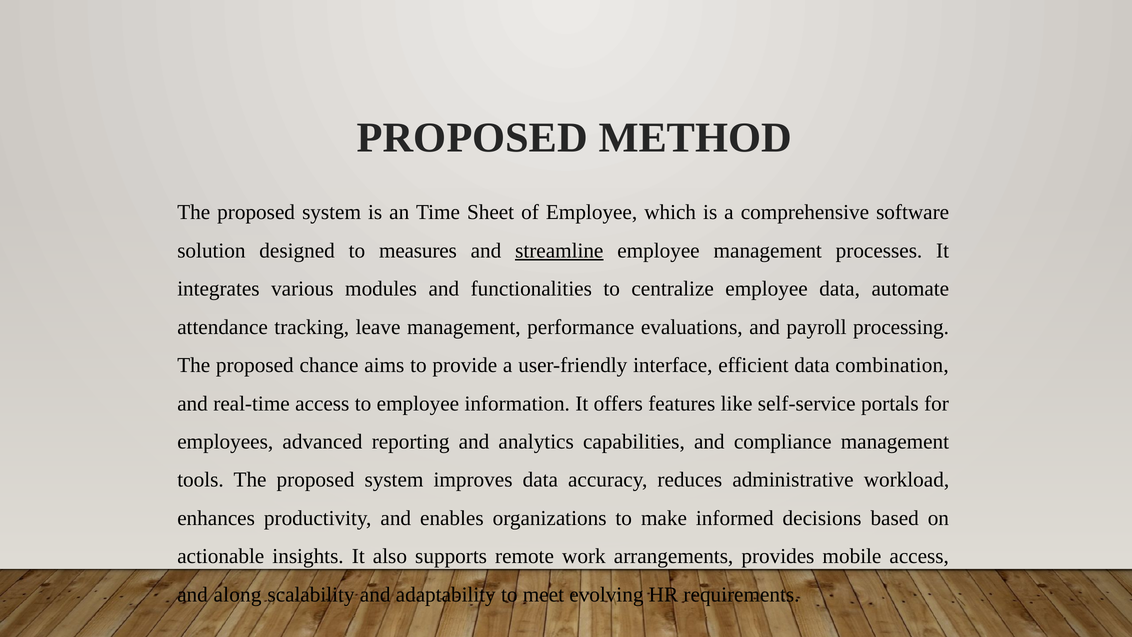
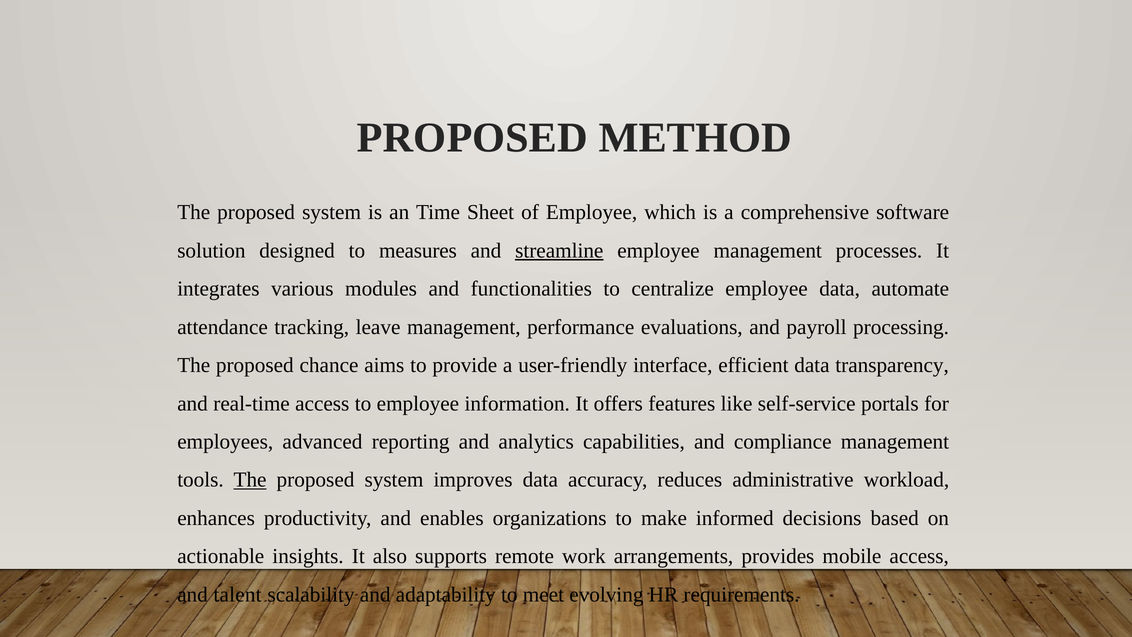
combination: combination -> transparency (892, 365)
The underline: none -> present (250, 480)
along: along -> talent (238, 594)
